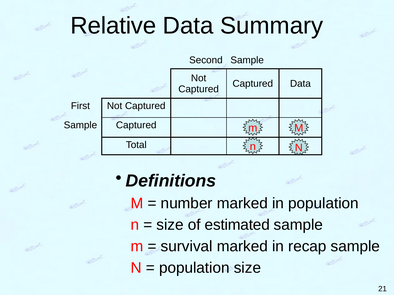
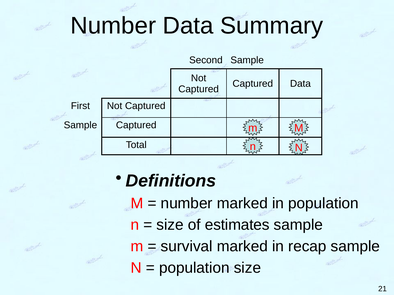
Relative: Relative -> Number (113, 26)
estimated: estimated -> estimates (237, 225)
